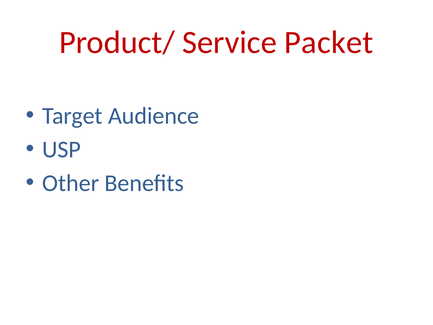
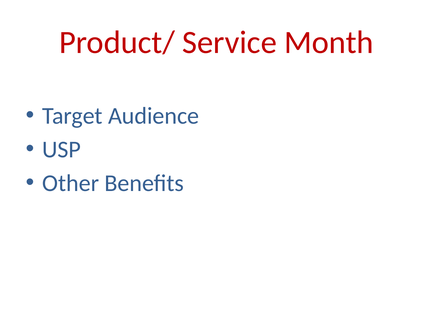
Packet: Packet -> Month (329, 42)
